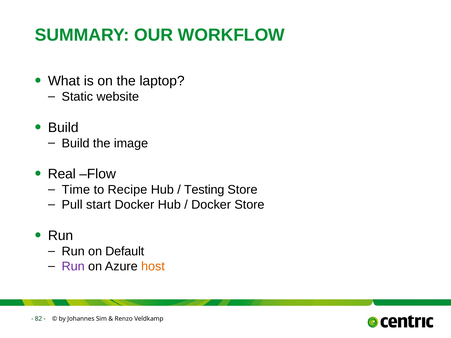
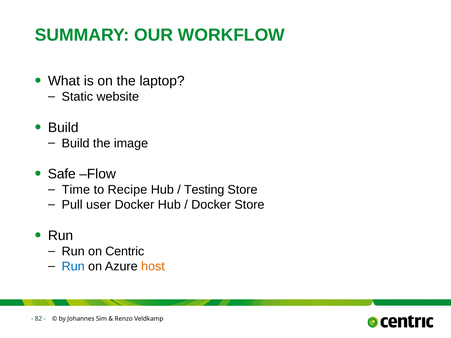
Real: Real -> Safe (62, 174)
start: start -> user (98, 205)
Default: Default -> Centric (125, 252)
Run colour: purple -> blue (73, 267)
